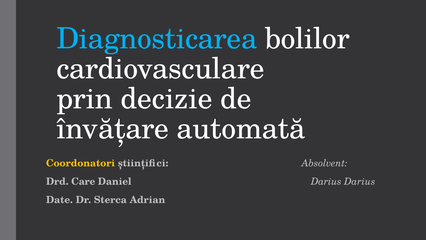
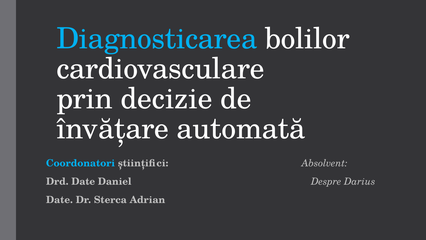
Coordonatori colour: yellow -> light blue (81, 163)
Drd Care: Care -> Date (83, 181)
Daniel Darius: Darius -> Despre (326, 181)
